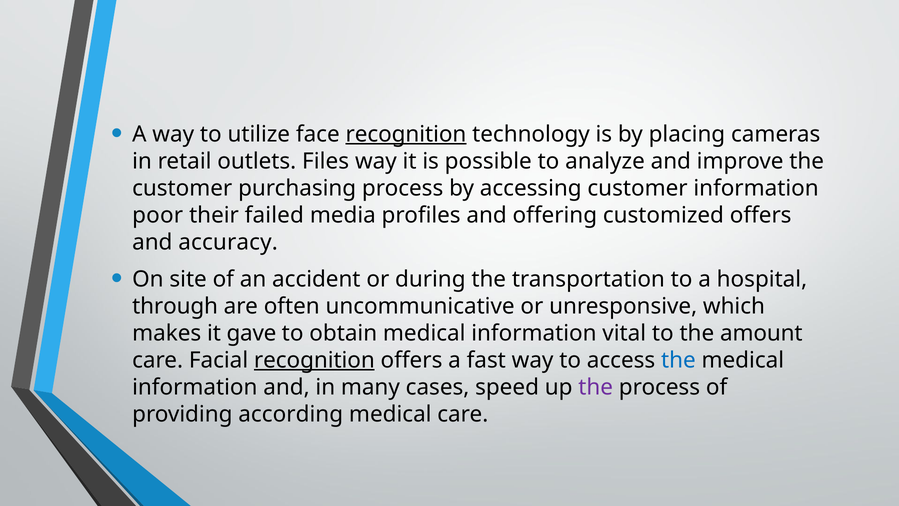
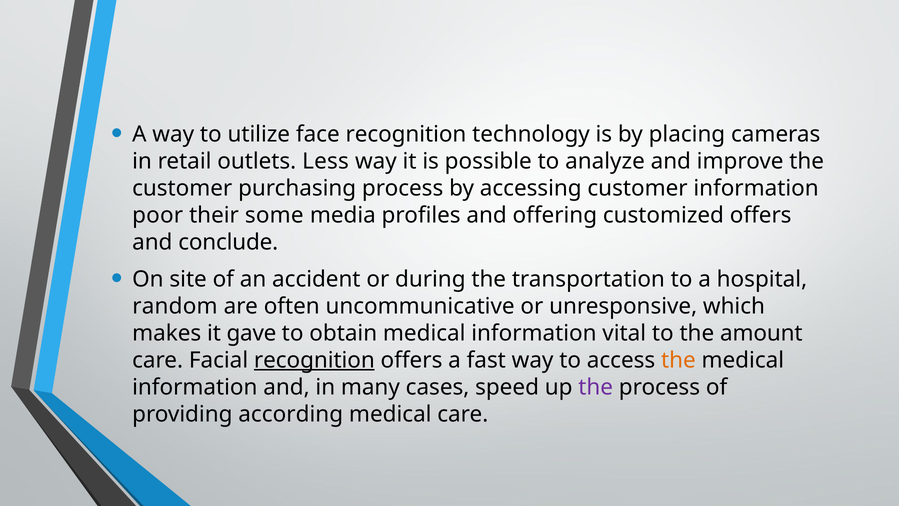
recognition underline: present -> none (406, 134)
Files: Files -> Less (325, 161)
failed: failed -> some (274, 215)
accuracy: accuracy -> conclude (228, 242)
through: through -> random (175, 306)
the colour: blue -> orange (678, 360)
